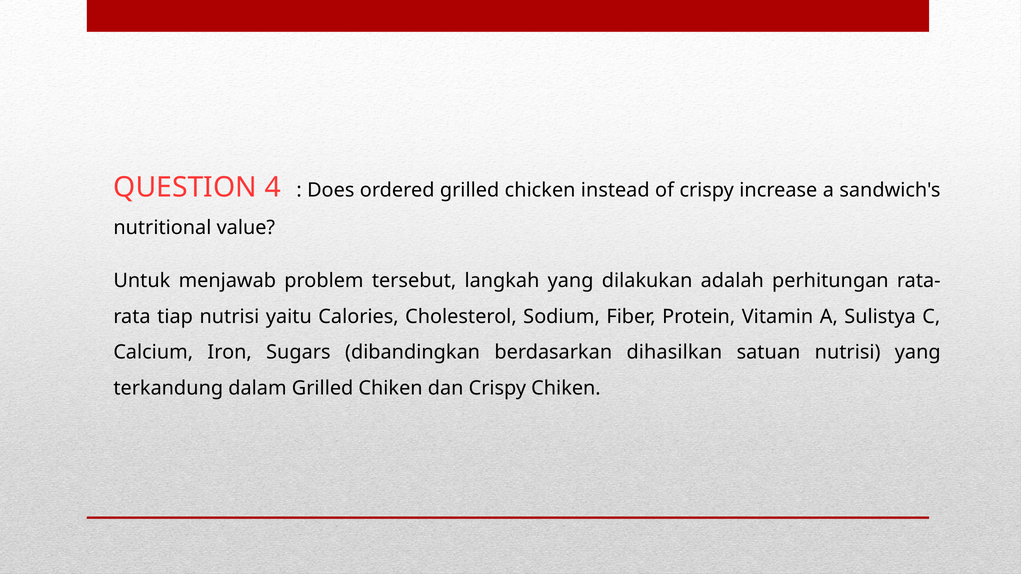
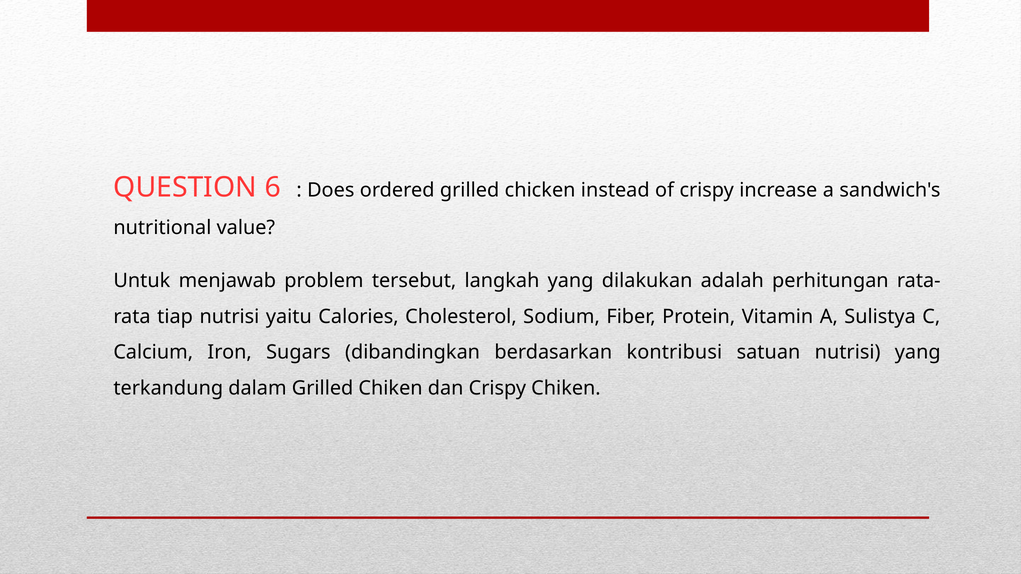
4: 4 -> 6 (273, 188)
dihasilkan: dihasilkan -> kontribusi (674, 352)
